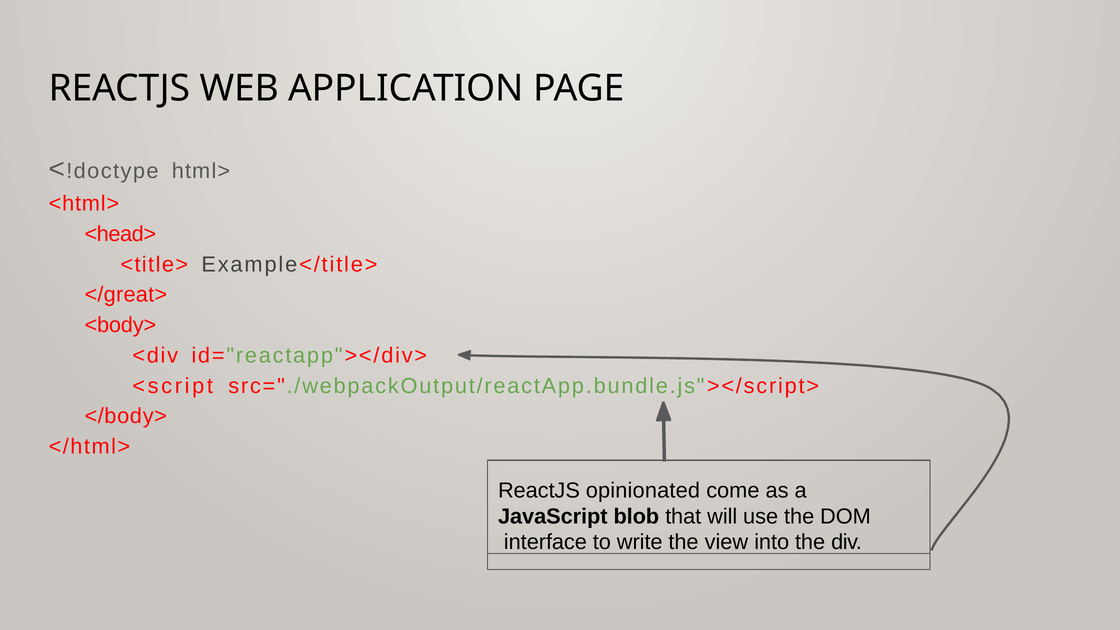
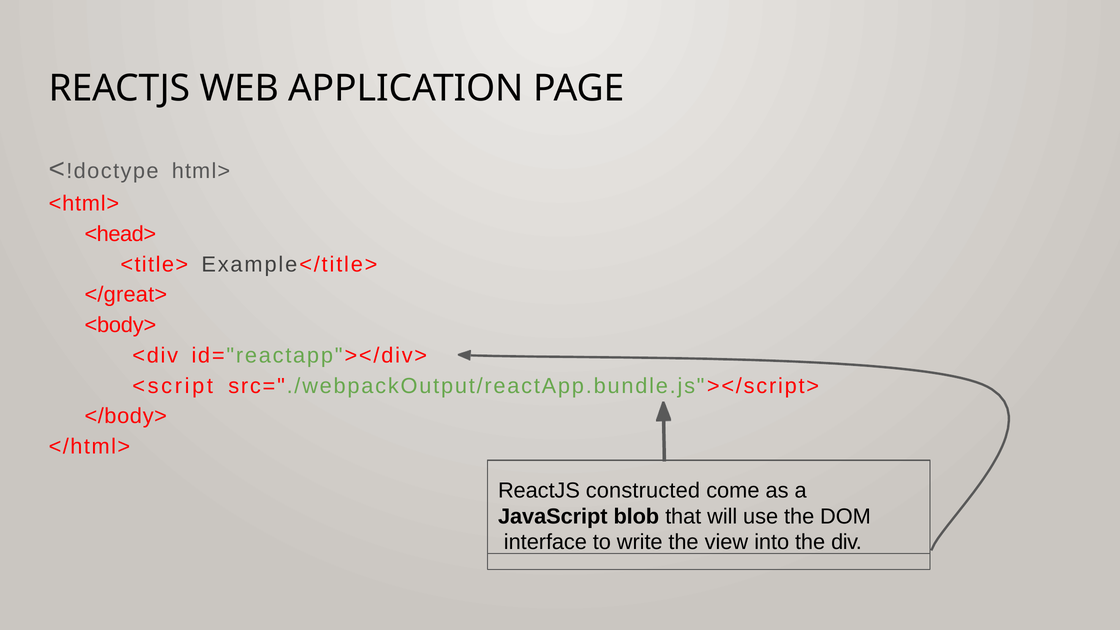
opinionated: opinionated -> constructed (643, 491)
